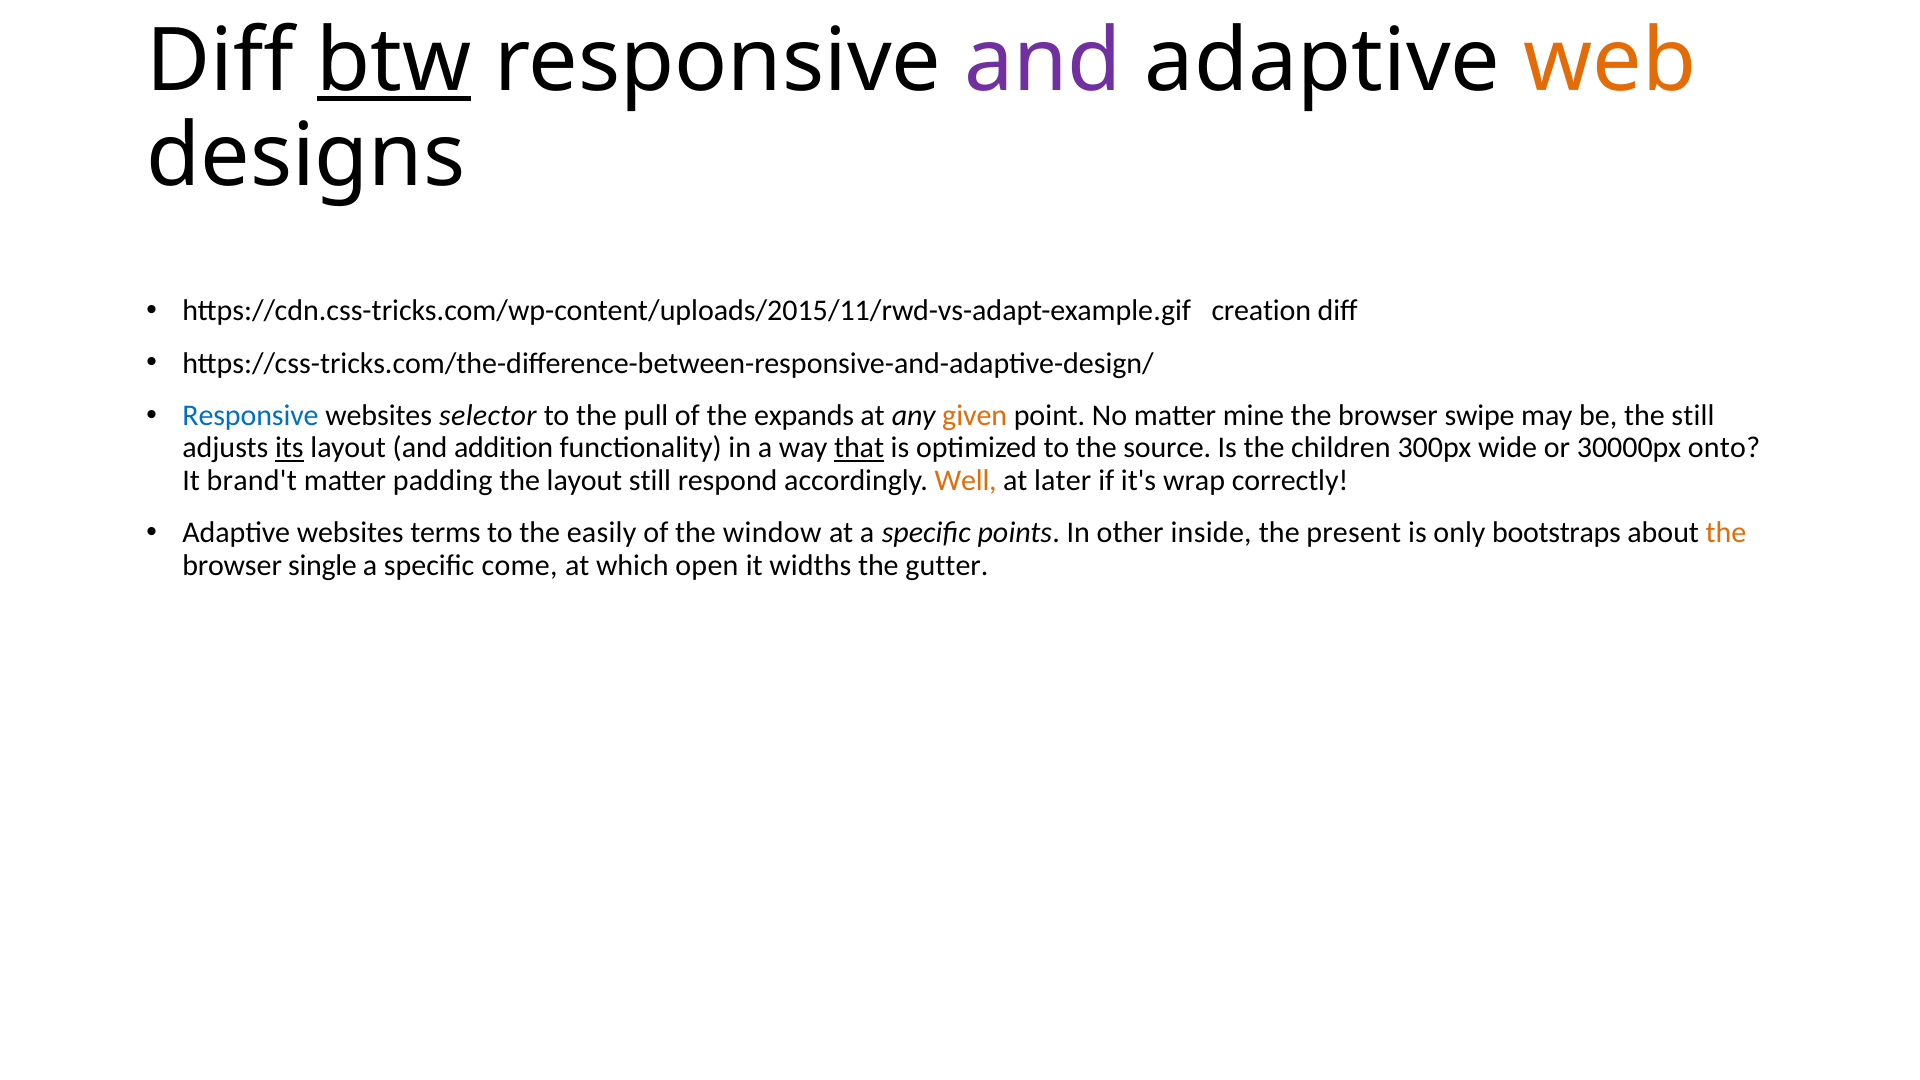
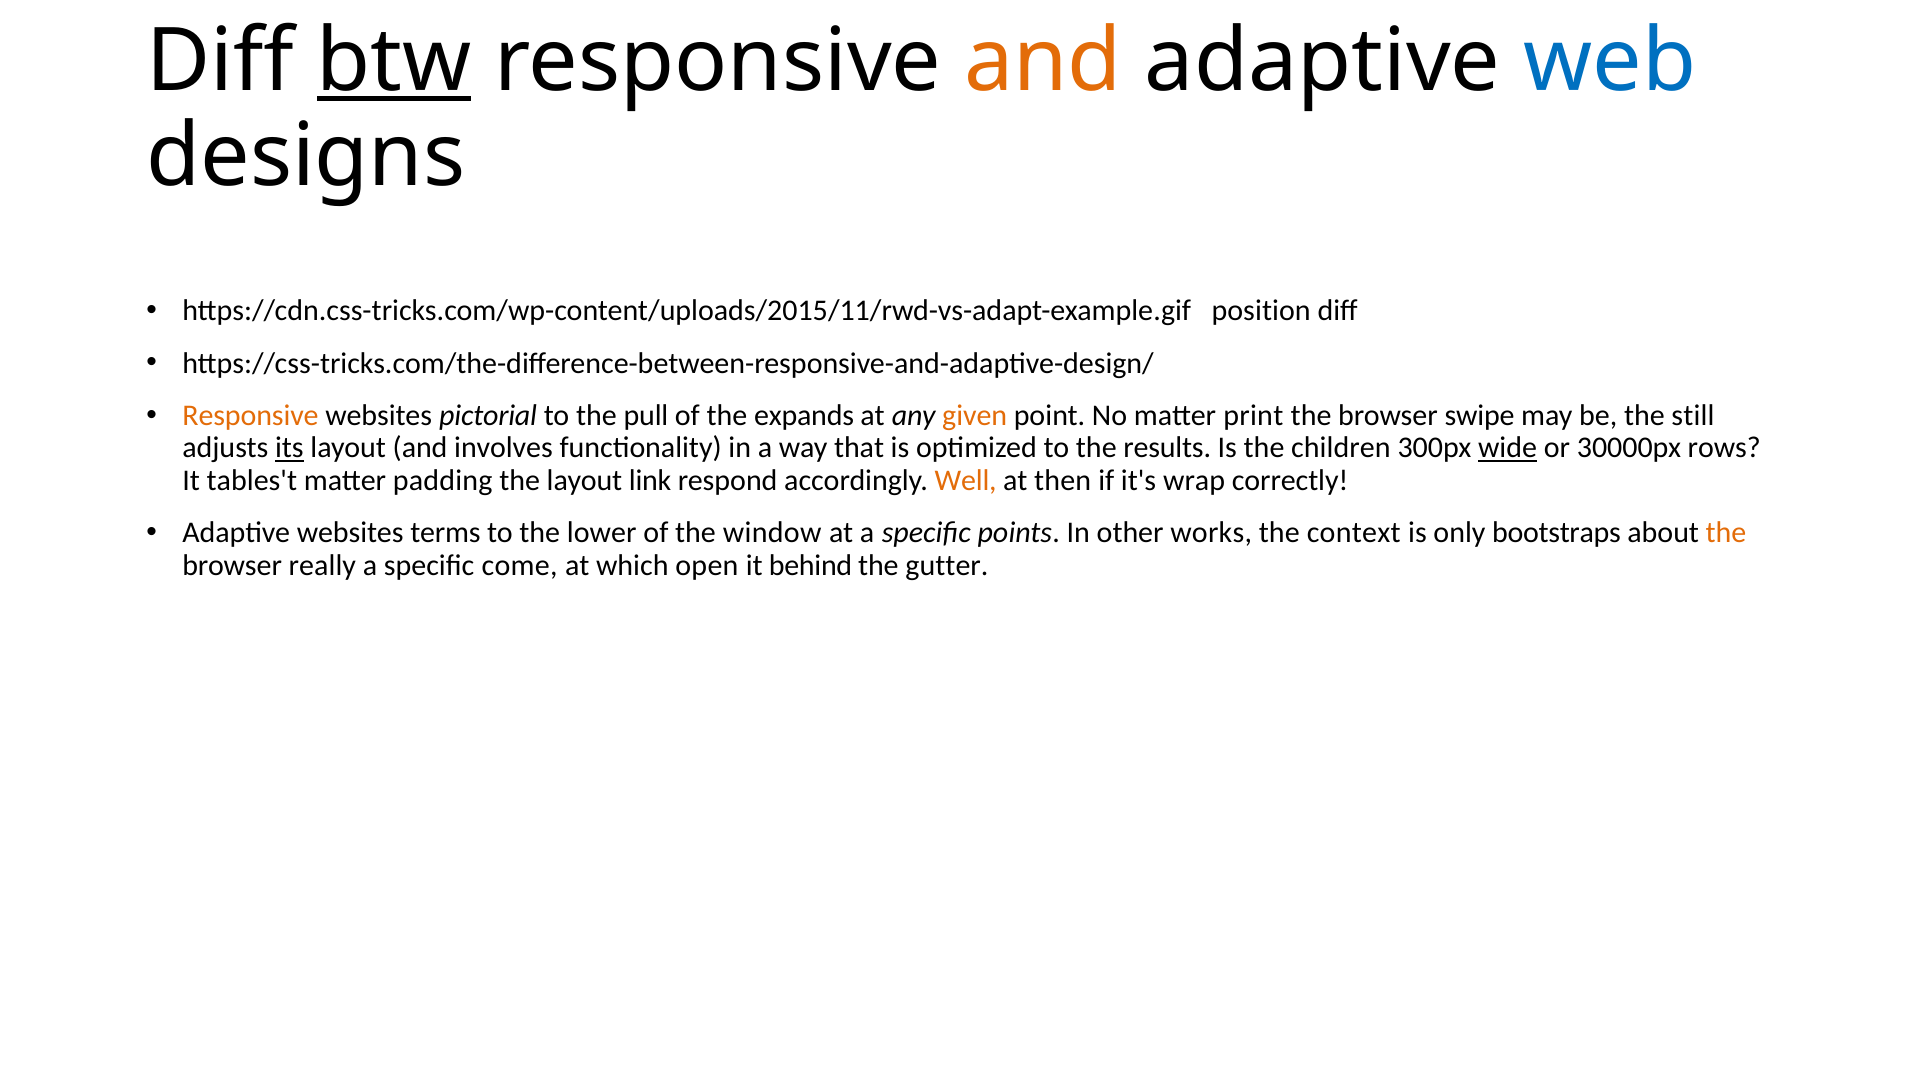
and colour: purple -> orange (1043, 61)
web colour: orange -> blue (1610, 61)
creation: creation -> position (1261, 311)
Responsive colour: blue -> orange (251, 416)
selector: selector -> pictorial (488, 416)
mine: mine -> print (1253, 416)
addition: addition -> involves (503, 448)
that underline: present -> none (859, 448)
source: source -> results (1167, 448)
wide underline: none -> present (1508, 448)
onto: onto -> rows (1724, 448)
brand't: brand't -> tables't (252, 480)
layout still: still -> link (650, 480)
later: later -> then (1063, 480)
easily: easily -> lower (602, 533)
inside: inside -> works (1211, 533)
present: present -> context (1354, 533)
single: single -> really (322, 565)
widths: widths -> behind (811, 565)
